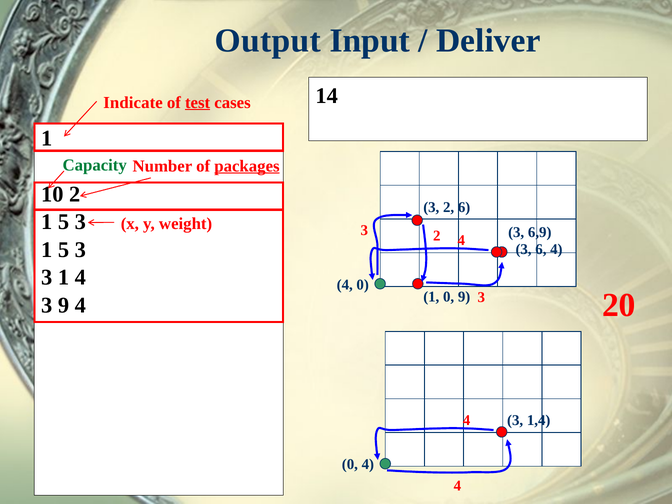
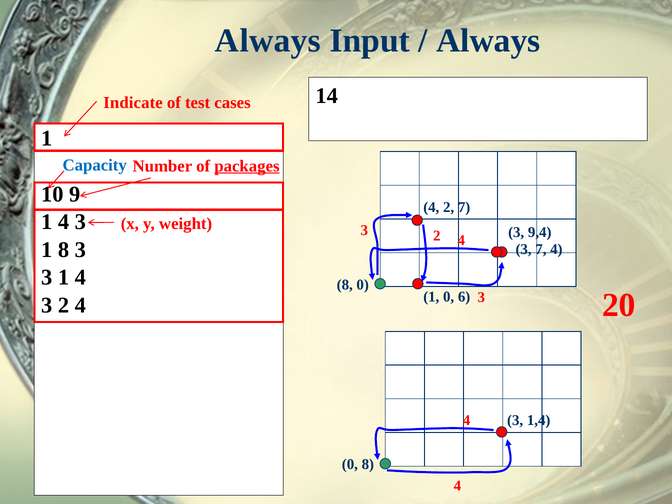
Output: Output -> Always (268, 41)
Deliver: Deliver -> Always (488, 41)
test underline: present -> none (198, 102)
Capacity colour: green -> blue (95, 165)
10 2: 2 -> 9 (75, 194)
3: 3 -> 4 (431, 208)
2 6: 6 -> 7 (464, 208)
5: 5 -> 4 (63, 222)
6,9: 6,9 -> 9,4 (540, 232)
5: 5 -> 8 (63, 250)
3 6: 6 -> 7 (541, 249)
4: 4 -> 8 (345, 285)
0 9: 9 -> 6 (464, 297)
9: 9 -> 2 (63, 305)
0 4: 4 -> 8 (368, 465)
